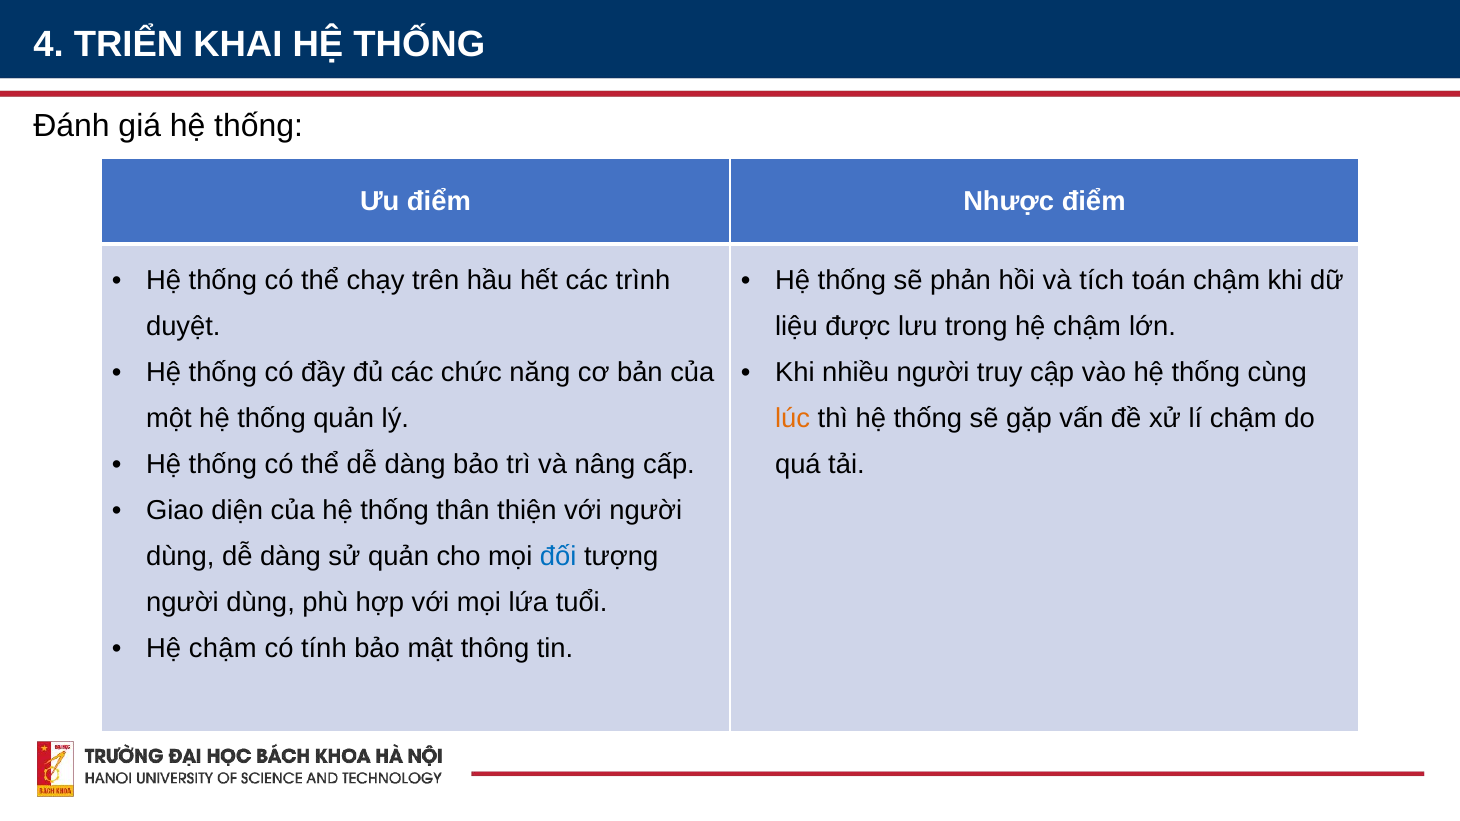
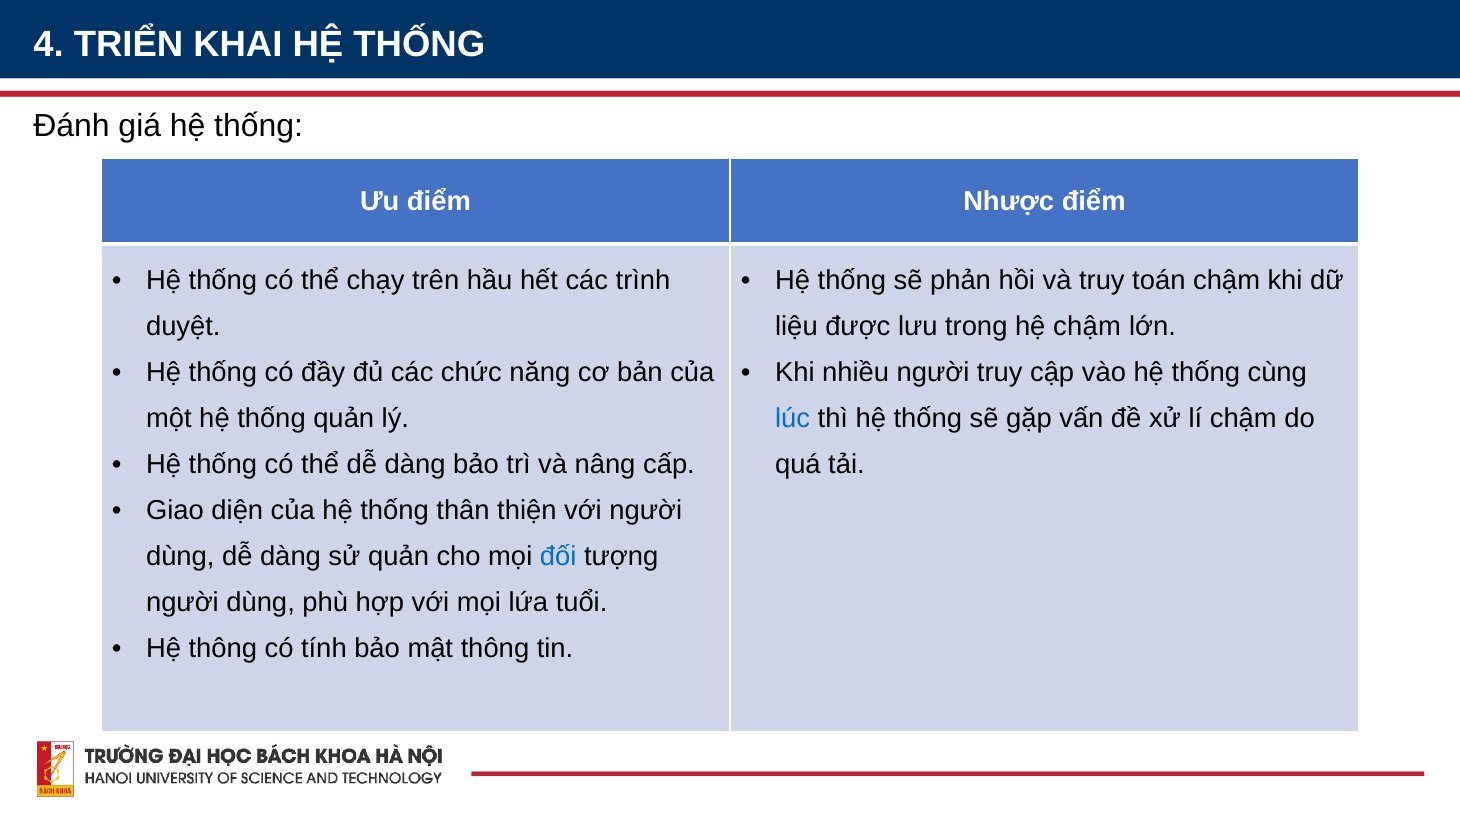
và tích: tích -> truy (1102, 281)
lúc colour: orange -> blue (793, 419)
chậm: chậm -> thông (223, 648)
